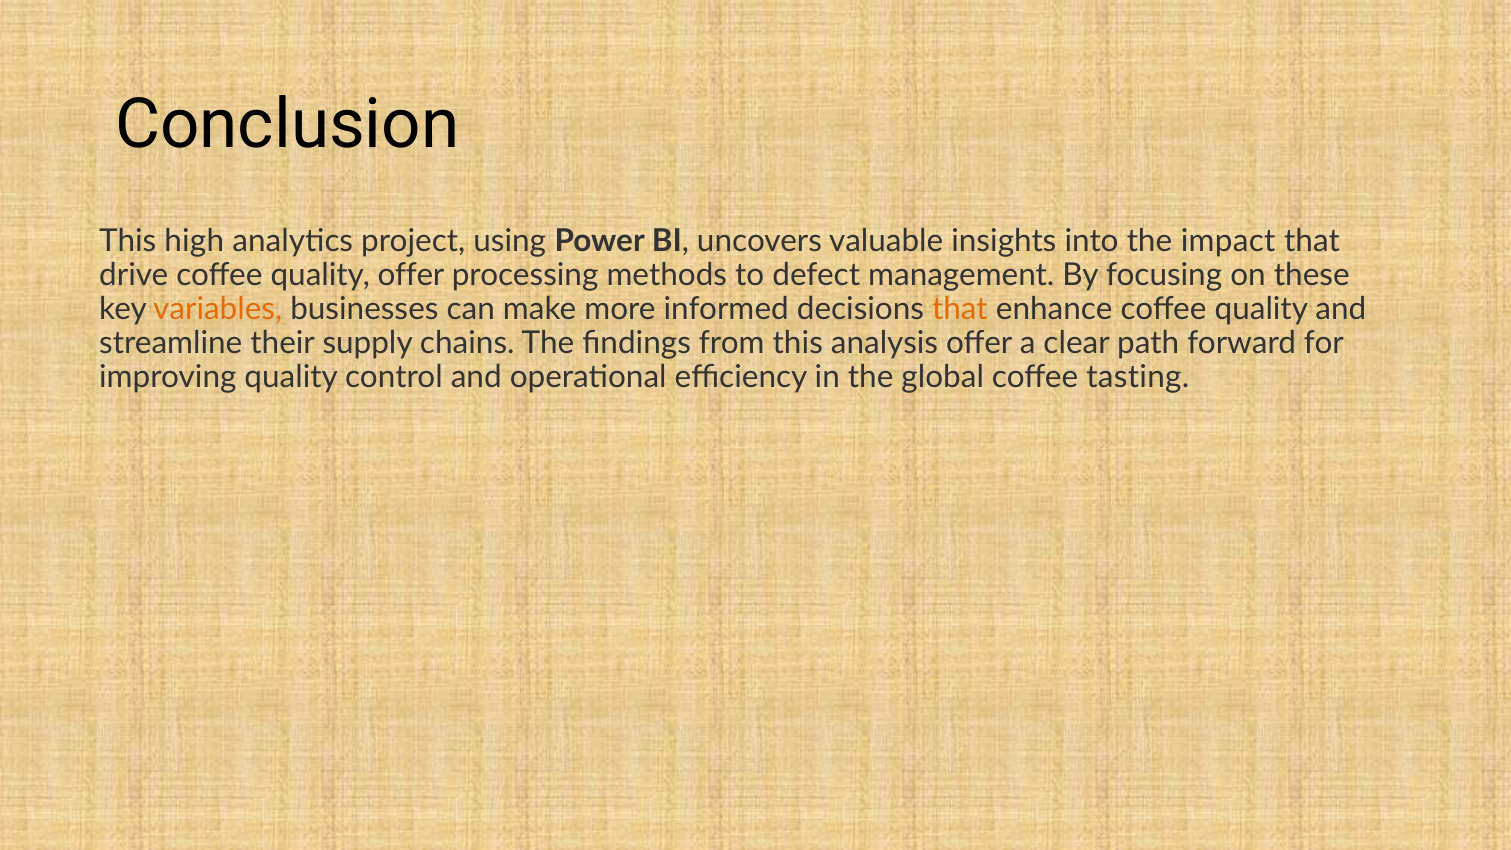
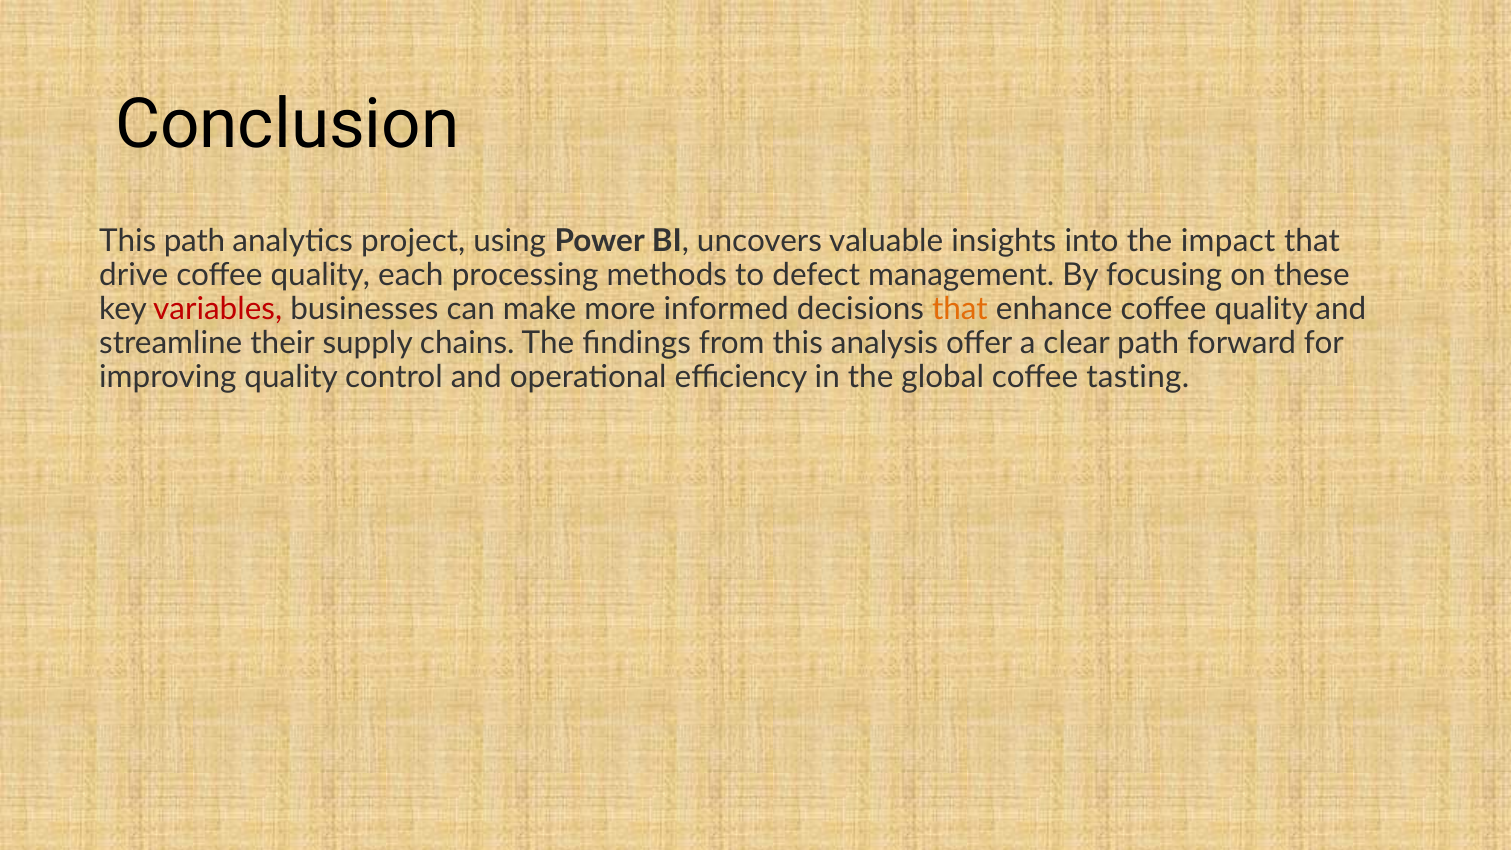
This high: high -> path (194, 241)
quality offer: offer -> each (411, 275)
variables colour: orange -> red (218, 309)
